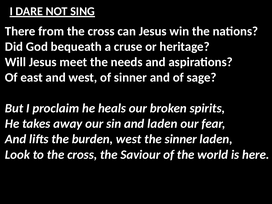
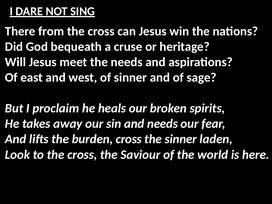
and laden: laden -> needs (163, 124)
burden west: west -> cross (129, 139)
